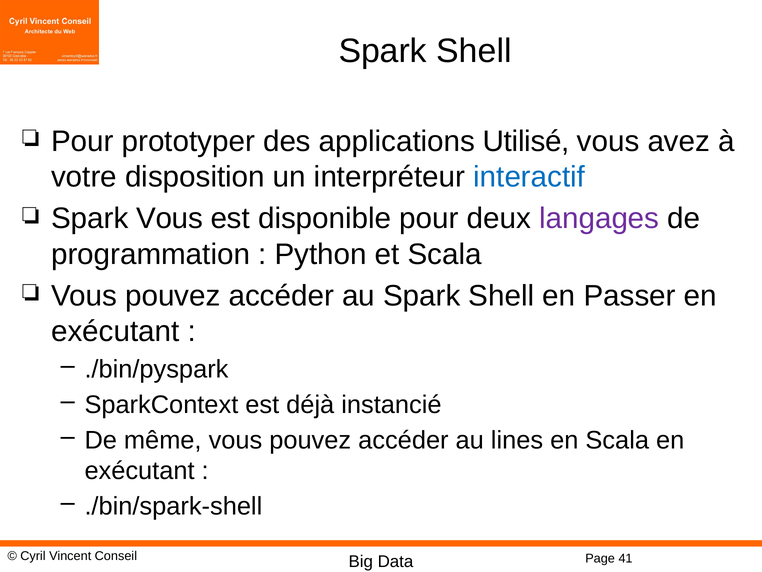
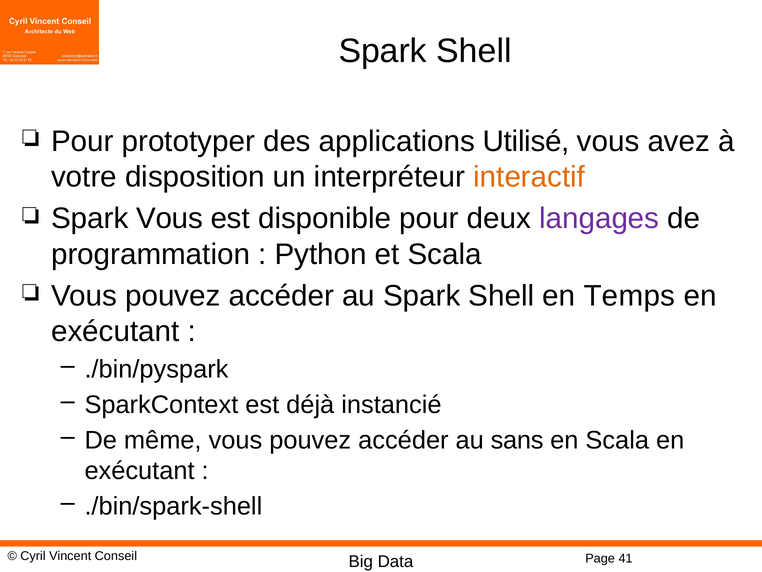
interactif colour: blue -> orange (529, 177)
Passer: Passer -> Temps (629, 296)
lines: lines -> sans (517, 440)
